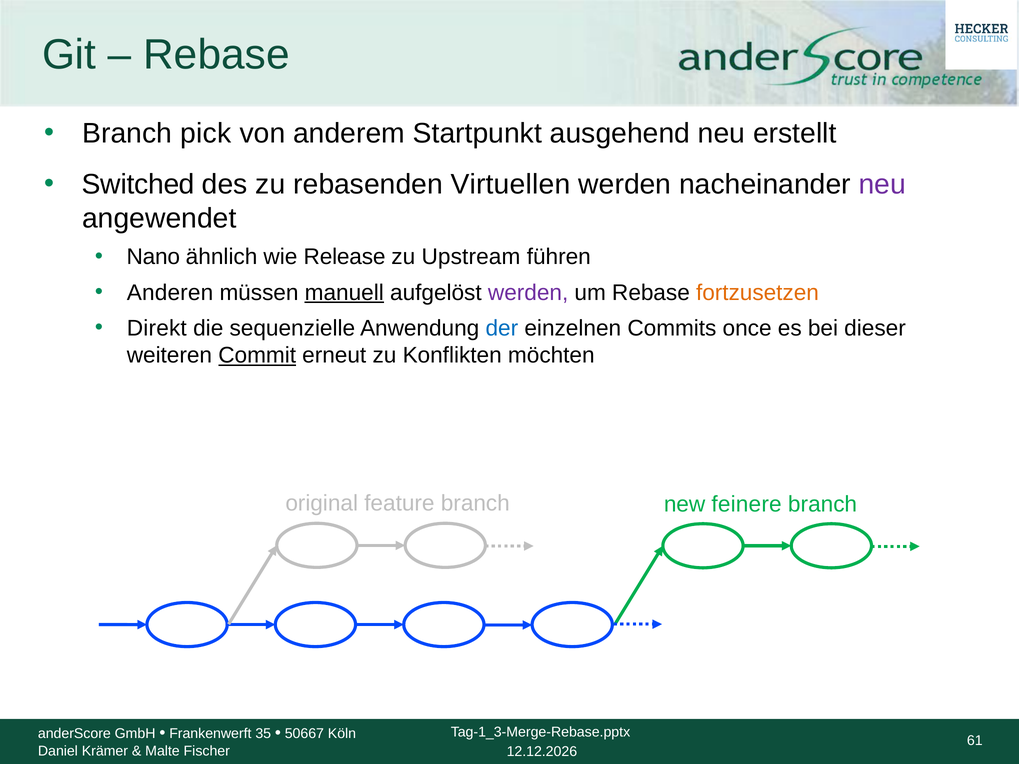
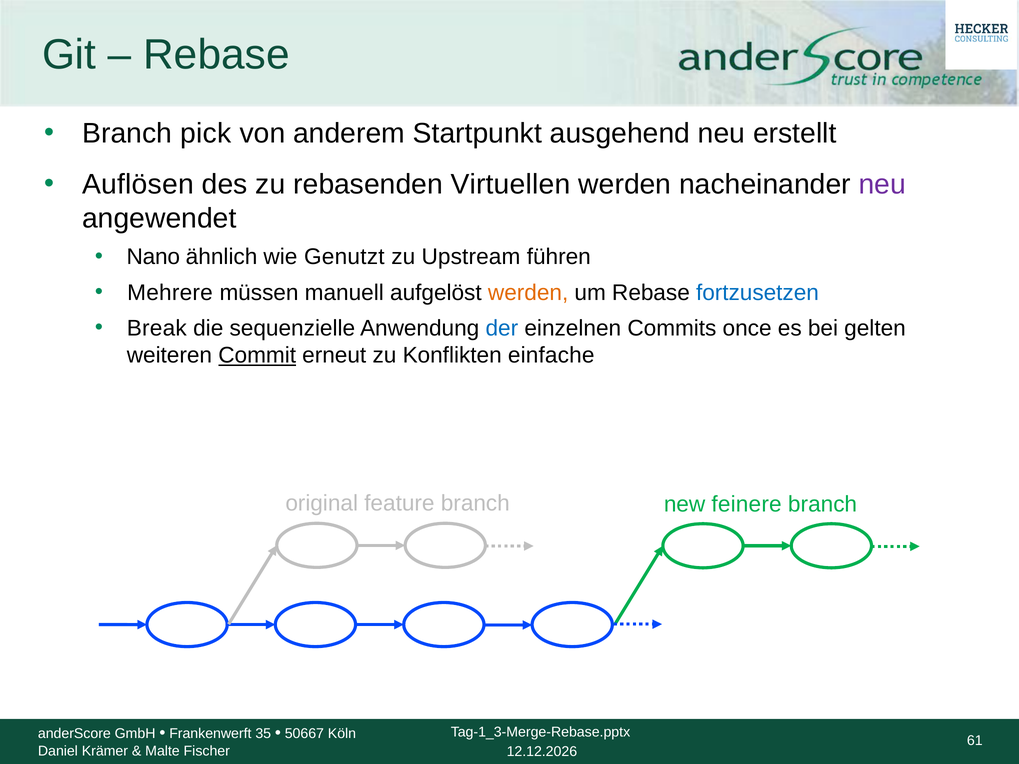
Switched: Switched -> Auflösen (138, 184)
Release: Release -> Genutzt (344, 257)
Anderen: Anderen -> Mehrere (170, 293)
manuell underline: present -> none (344, 293)
werden colour: purple -> orange (528, 293)
fortzusetzen colour: orange -> blue (757, 293)
Direkt: Direkt -> Break (157, 328)
dieser: dieser -> gelten (875, 328)
möchten: möchten -> einfache (551, 356)
